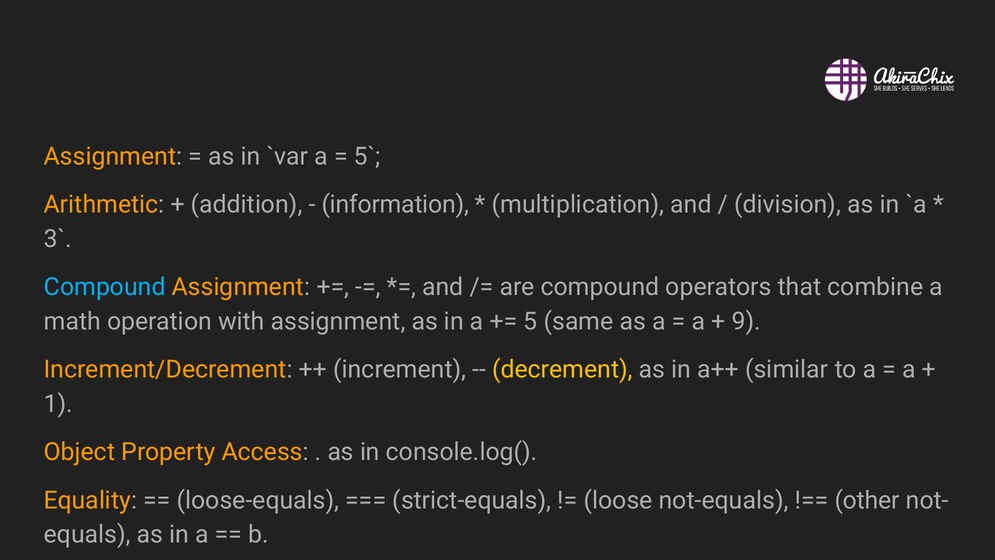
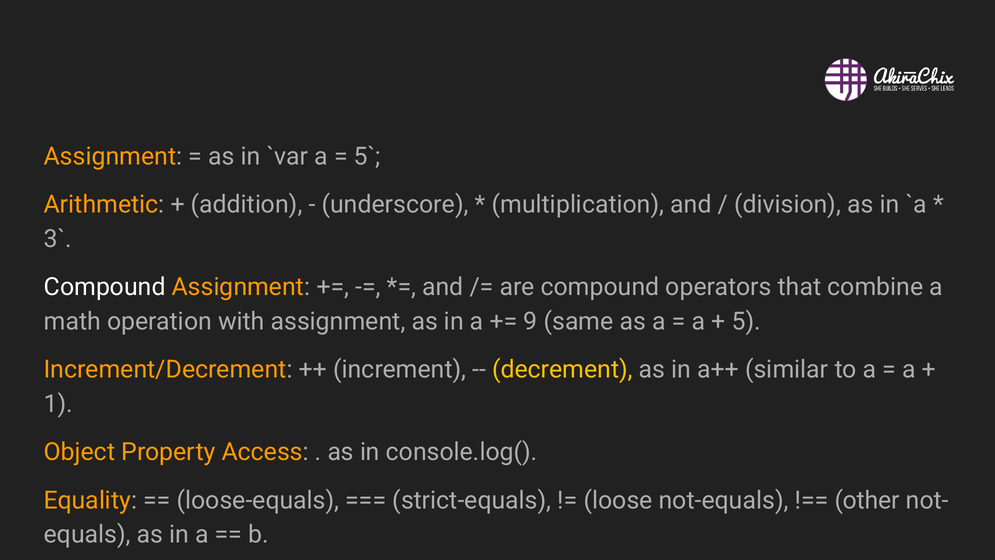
information: information -> underscore (395, 205)
Compound colour: light blue -> white (105, 287)
5: 5 -> 9 (530, 321)
9: 9 -> 5 (746, 321)
